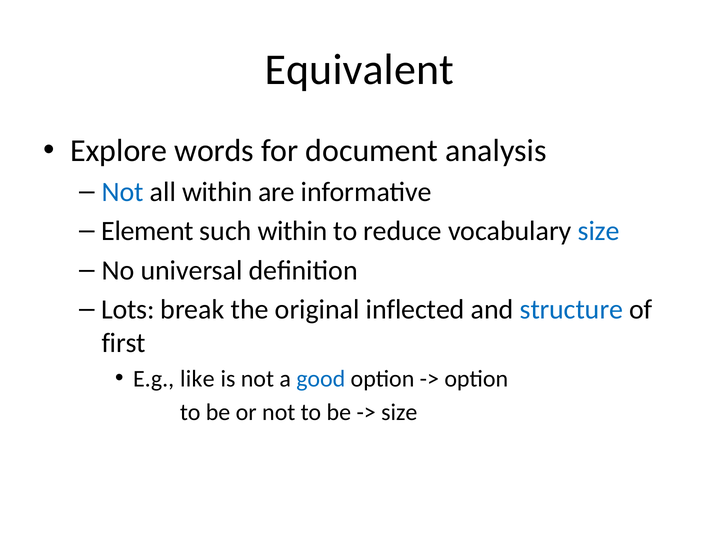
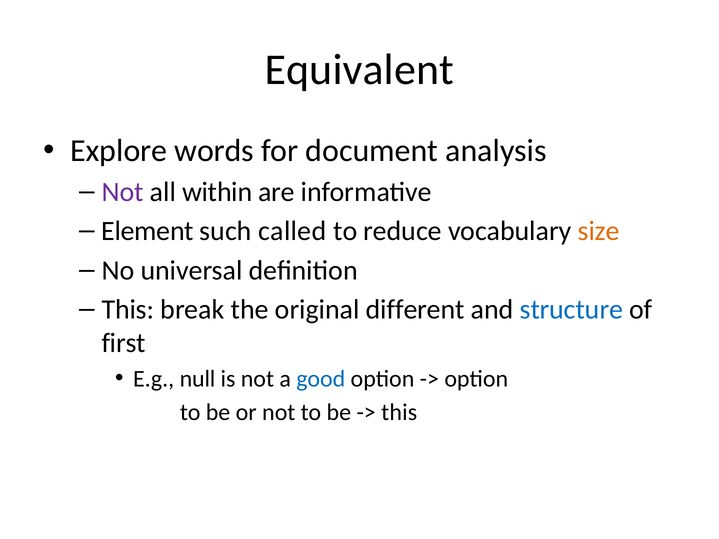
Not colour: blue -> purple (123, 192)
such within: within -> called (292, 231)
size colour: blue -> orange (599, 231)
Lots: Lots -> This (128, 310)
inflected: inflected -> different (415, 310)
like: like -> null (198, 379)
size: size -> this (399, 412)
